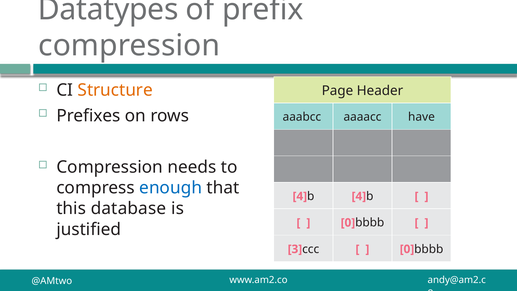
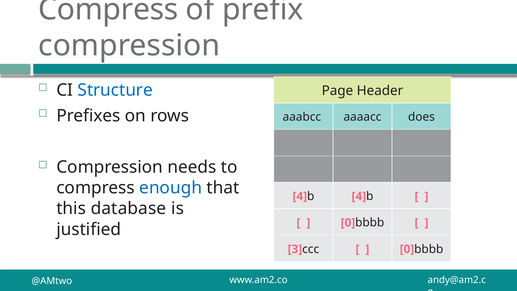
Datatypes: Datatypes -> Compress (108, 9)
Structure colour: orange -> blue (115, 90)
have: have -> does (422, 117)
